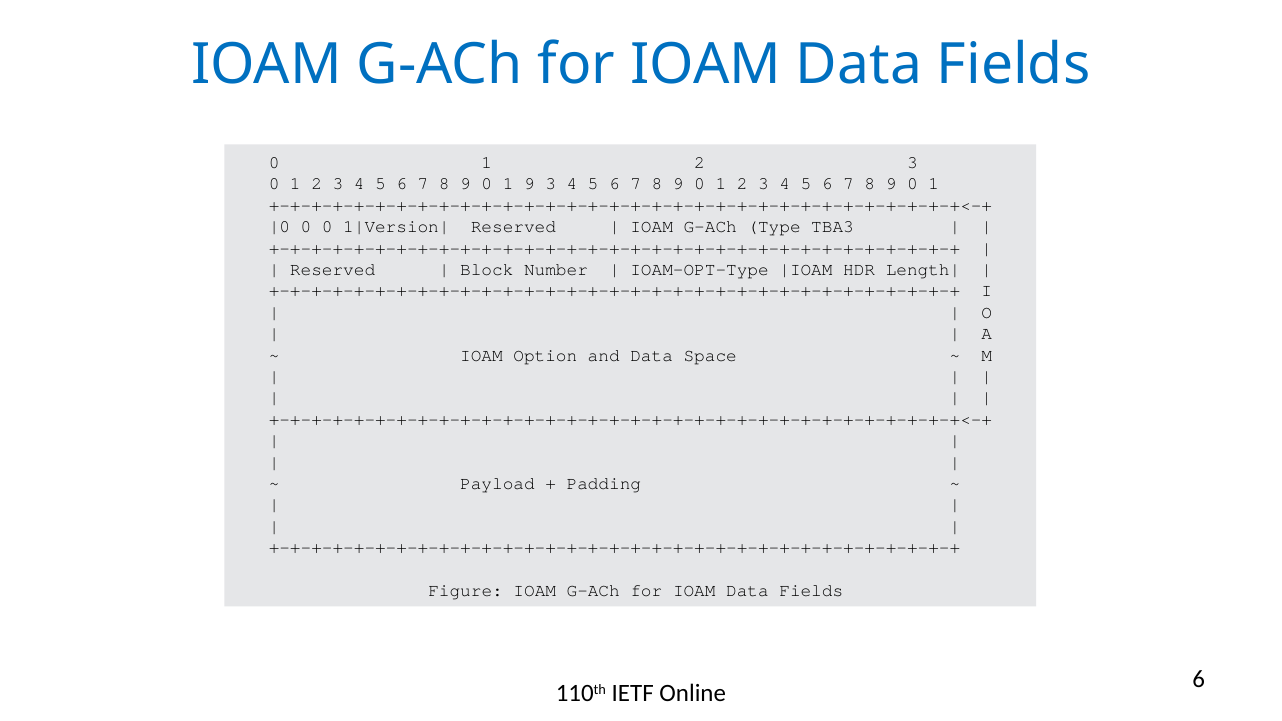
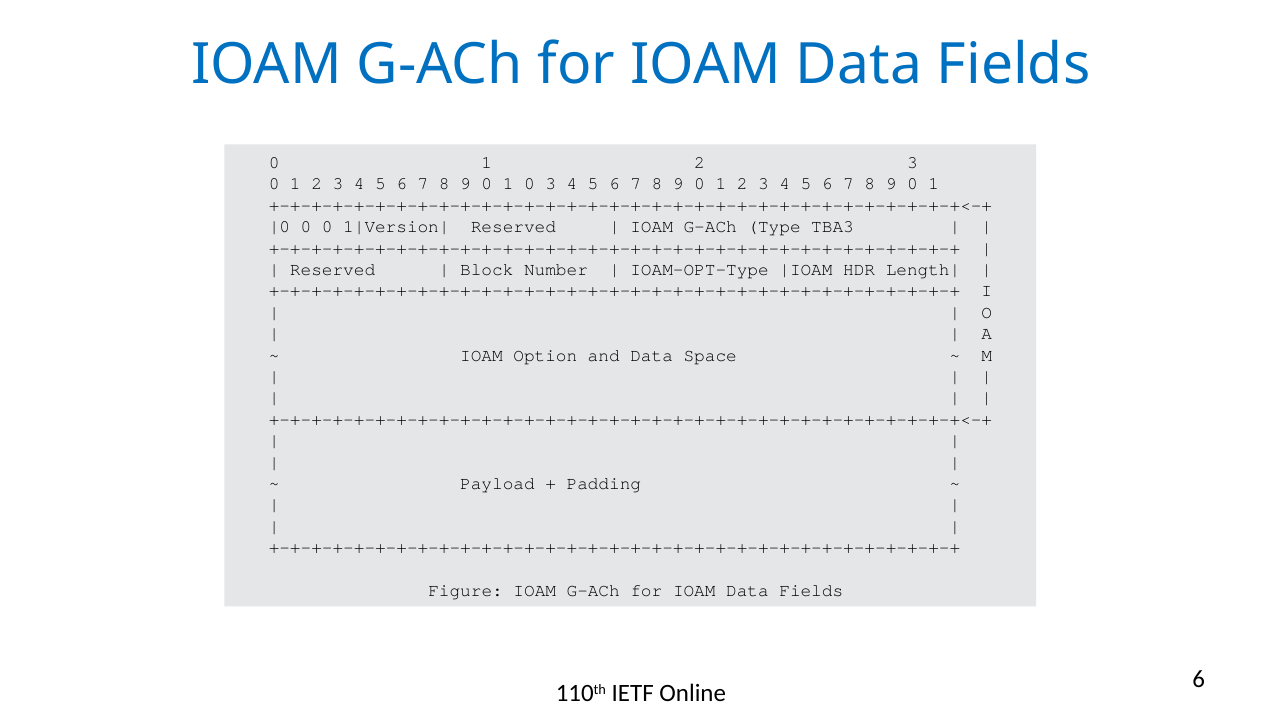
1 9: 9 -> 0 (529, 184)
